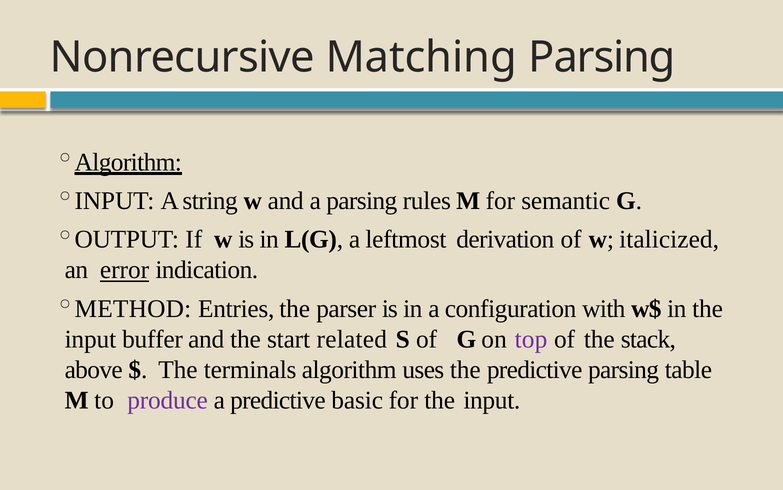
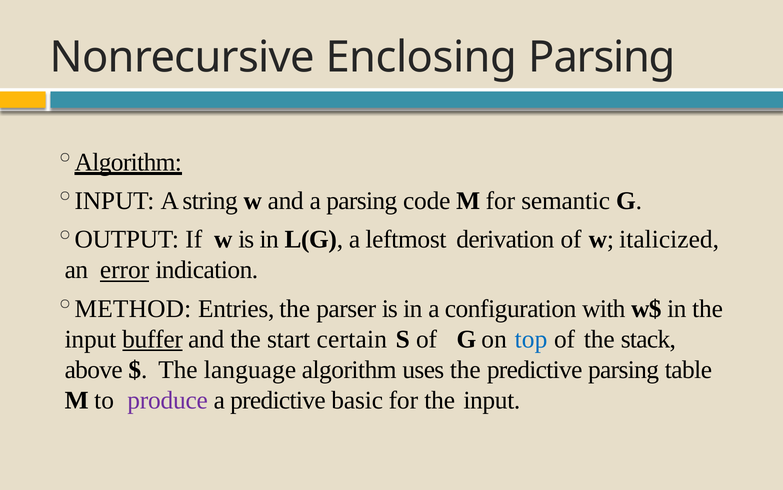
Matching: Matching -> Enclosing (421, 57)
rules: rules -> code (427, 201)
buffer underline: none -> present (153, 339)
related: related -> certain (352, 339)
top colour: purple -> blue (531, 339)
terminals: terminals -> language (250, 369)
